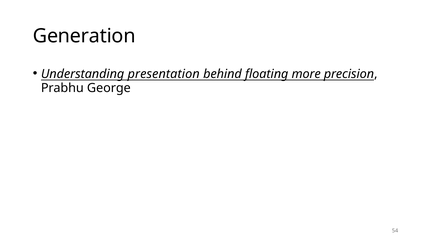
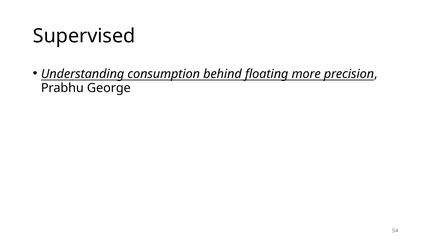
Generation: Generation -> Supervised (84, 36)
presentation: presentation -> consumption (164, 74)
